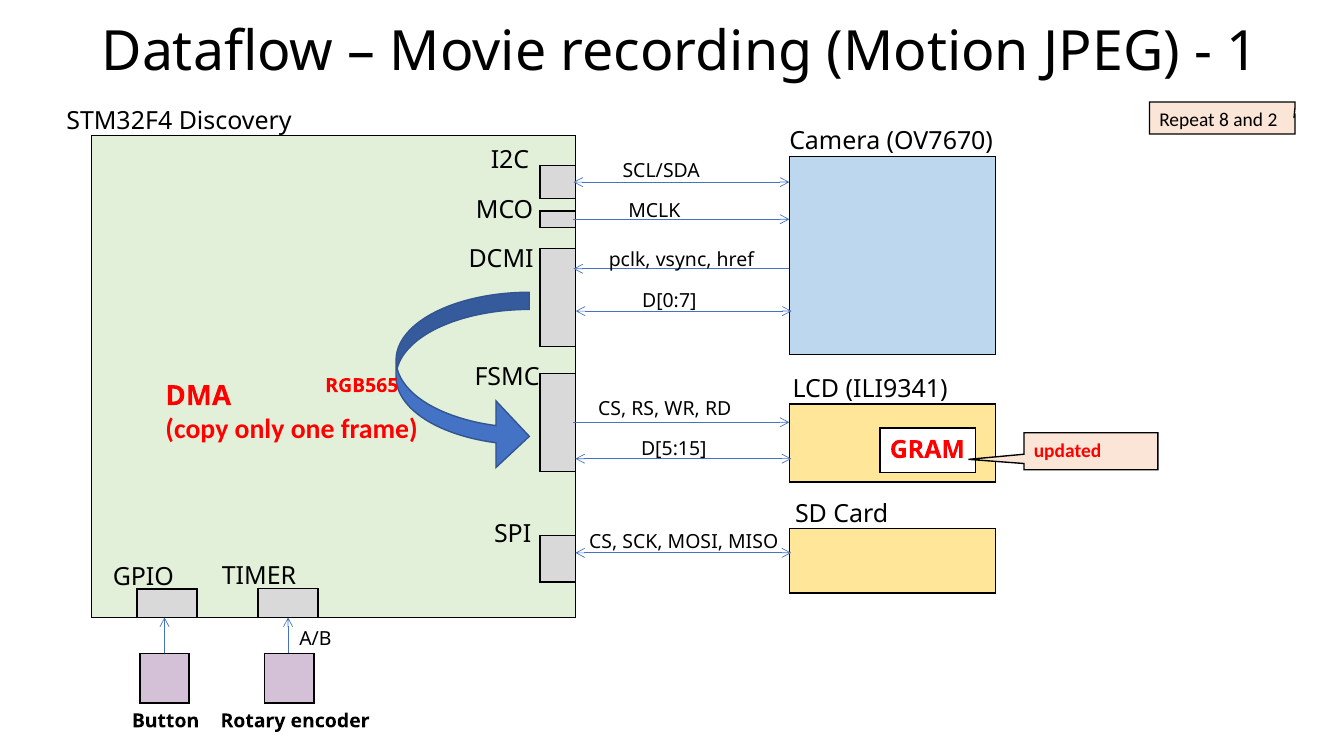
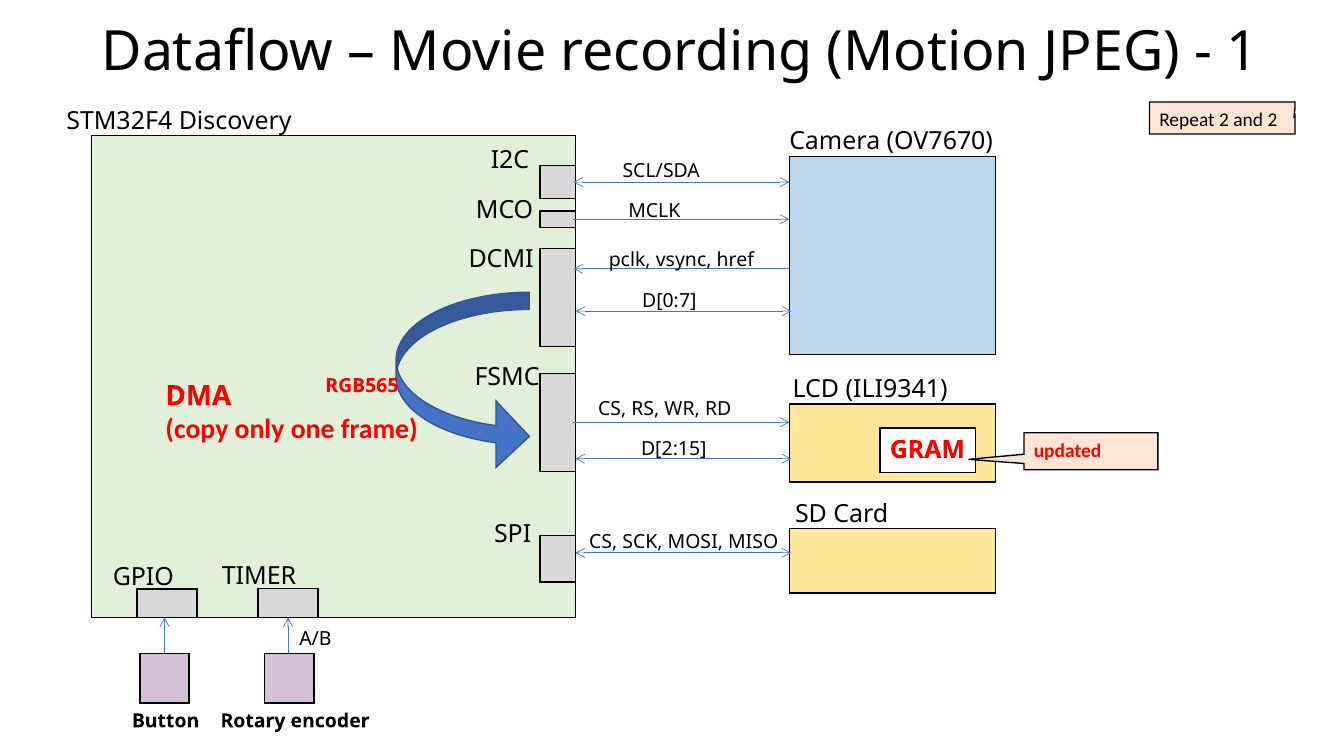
Repeat 8: 8 -> 2 (1224, 120)
D[5:15: D[5:15 -> D[2:15 (674, 449)
